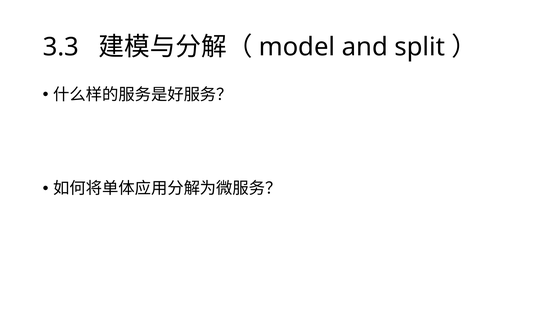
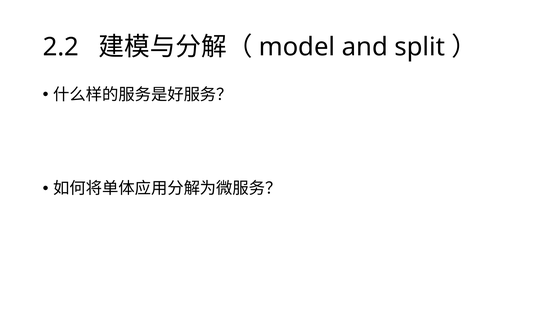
3.3: 3.3 -> 2.2 (61, 47)
